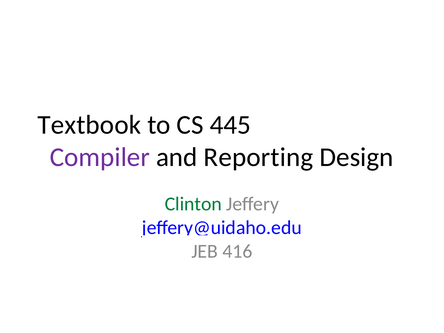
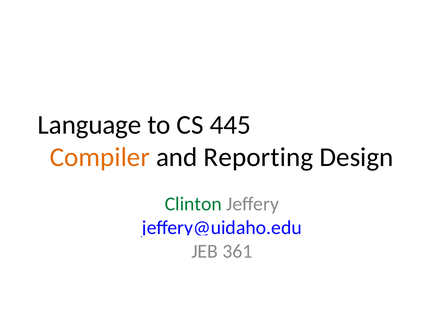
Textbook: Textbook -> Language (90, 125)
Compiler colour: purple -> orange (100, 157)
416: 416 -> 361 (237, 251)
